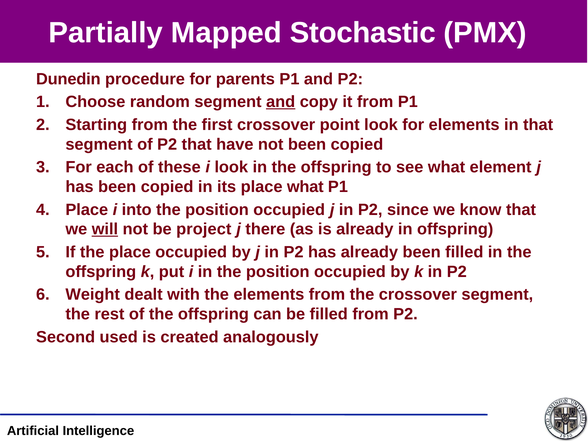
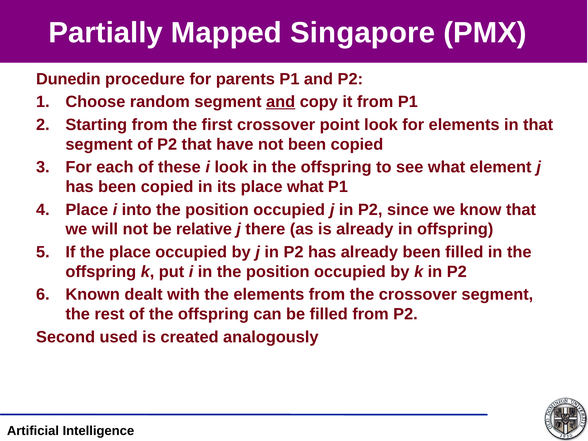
Stochastic: Stochastic -> Singapore (363, 33)
will underline: present -> none (105, 229)
project: project -> relative (204, 229)
Weight: Weight -> Known (93, 295)
